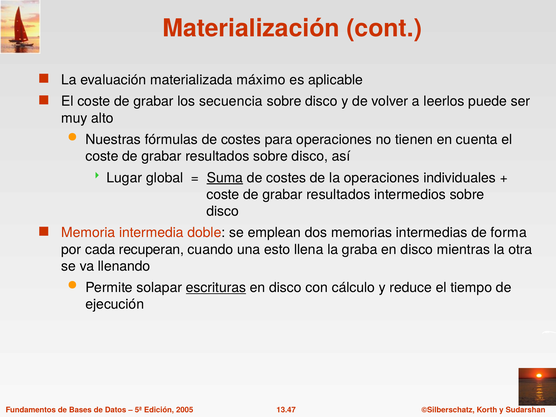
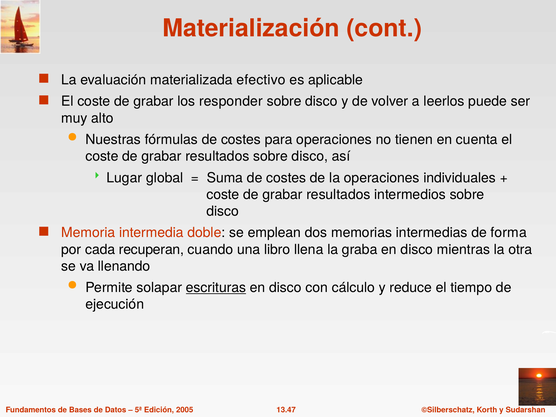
máximo: máximo -> efectivo (261, 80)
secuencia: secuencia -> responder (231, 101)
Suma underline: present -> none (225, 178)
esto: esto -> libro (277, 249)
